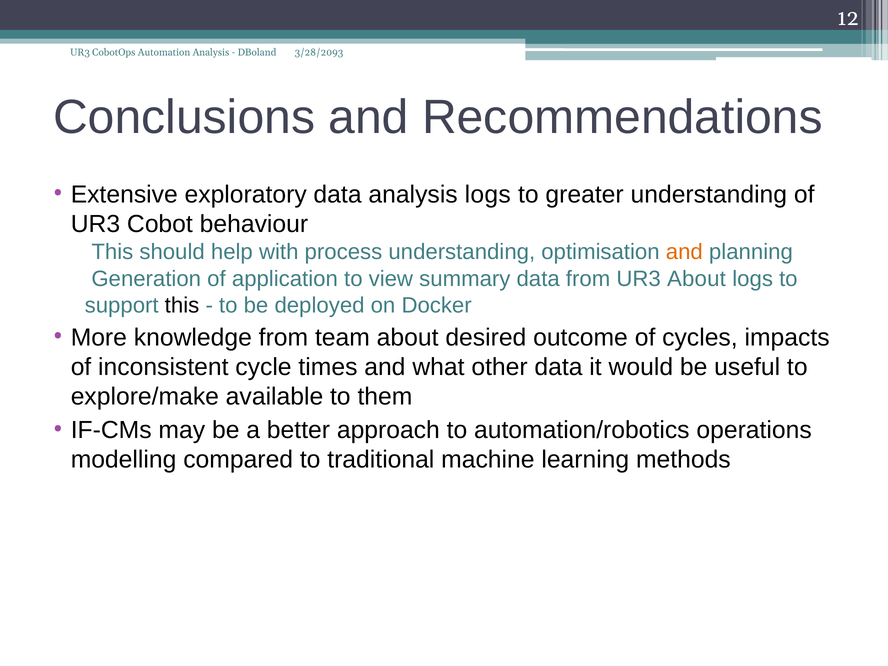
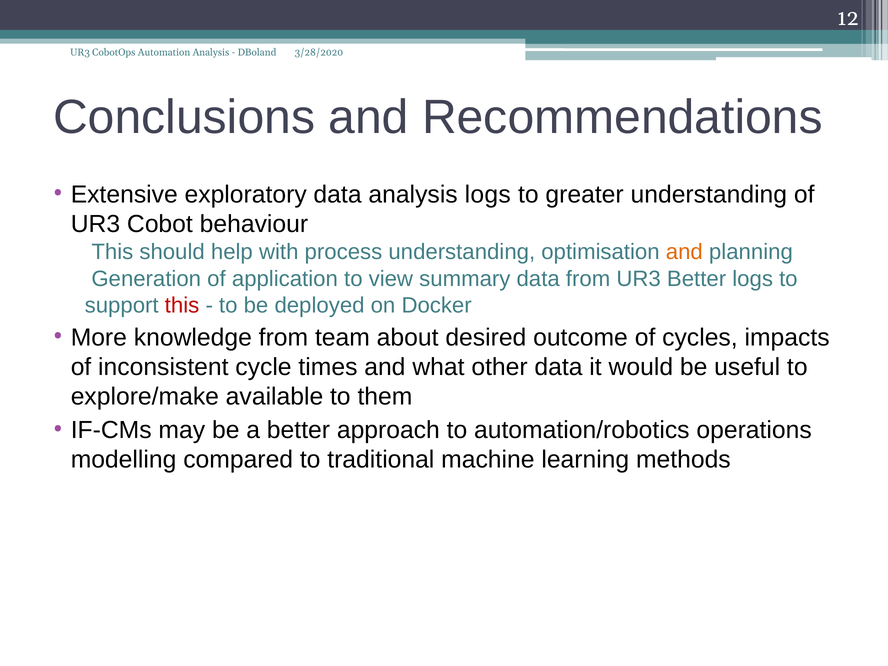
3/28/2093: 3/28/2093 -> 3/28/2020 (319, 53)
UR3 About: About -> Better (697, 279)
this colour: black -> red (182, 305)
